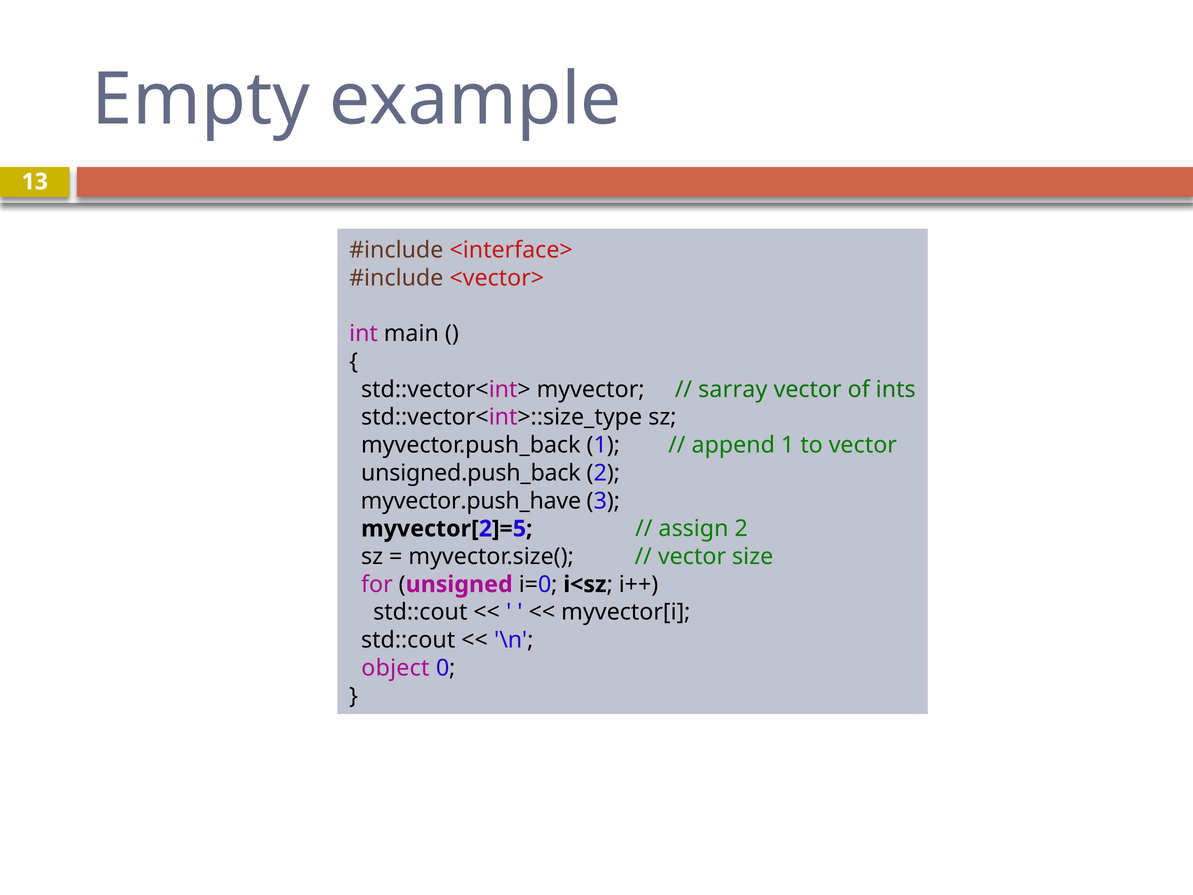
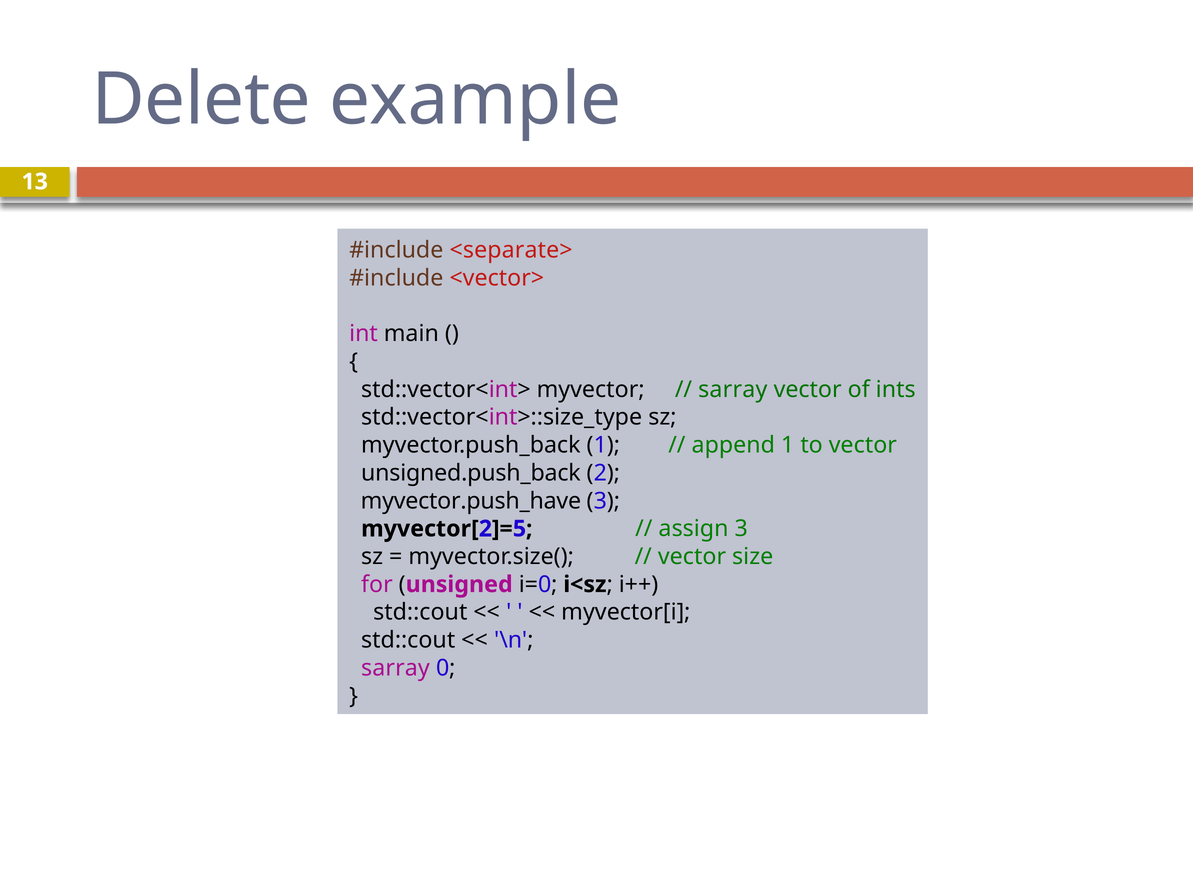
Empty: Empty -> Delete (201, 100)
<interface>: <interface> -> <separate> (511, 250)
assign 2: 2 -> 3 (741, 529)
object: object -> sarray (395, 668)
